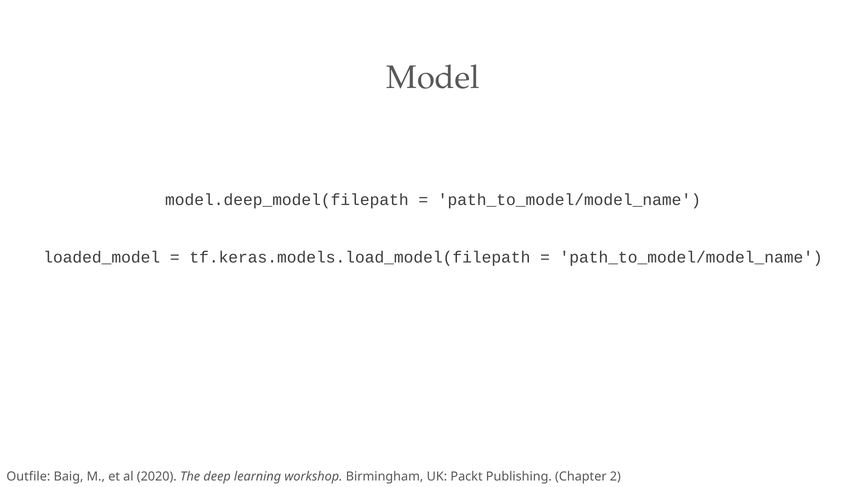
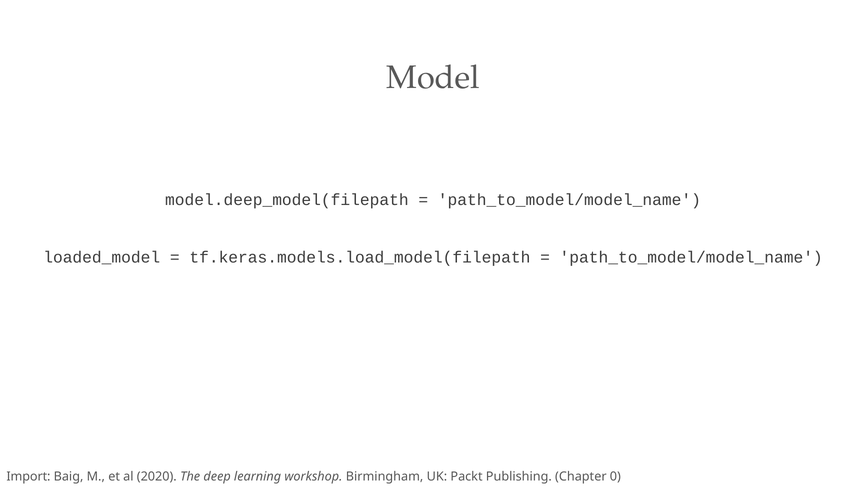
Outfile: Outfile -> Import (28, 477)
2: 2 -> 0 (615, 477)
